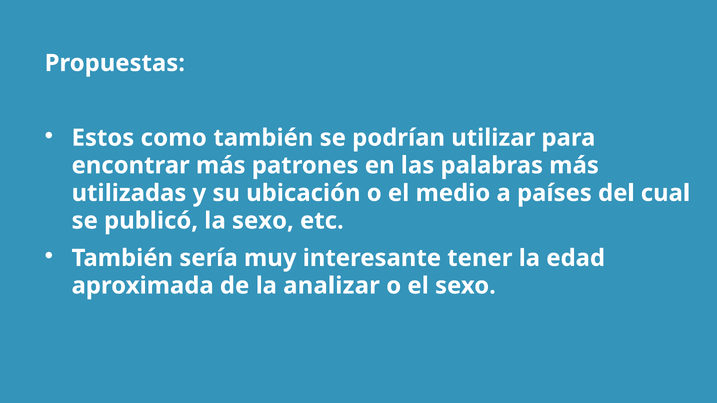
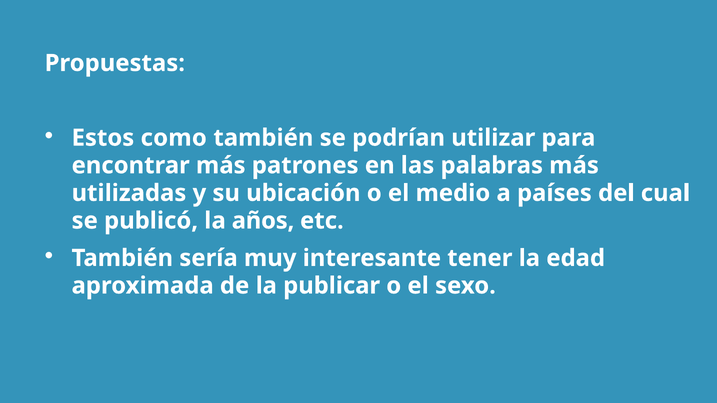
la sexo: sexo -> años (263, 221)
analizar: analizar -> publicar (332, 286)
